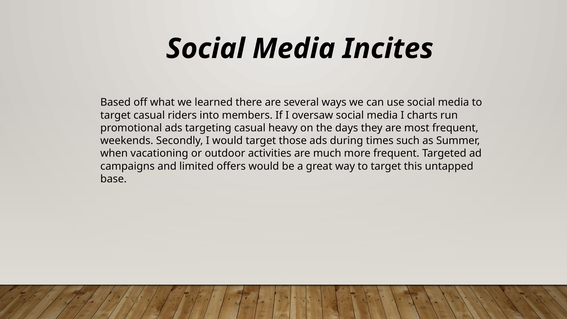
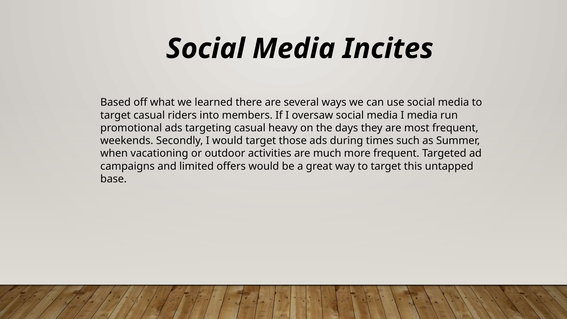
I charts: charts -> media (422, 115)
